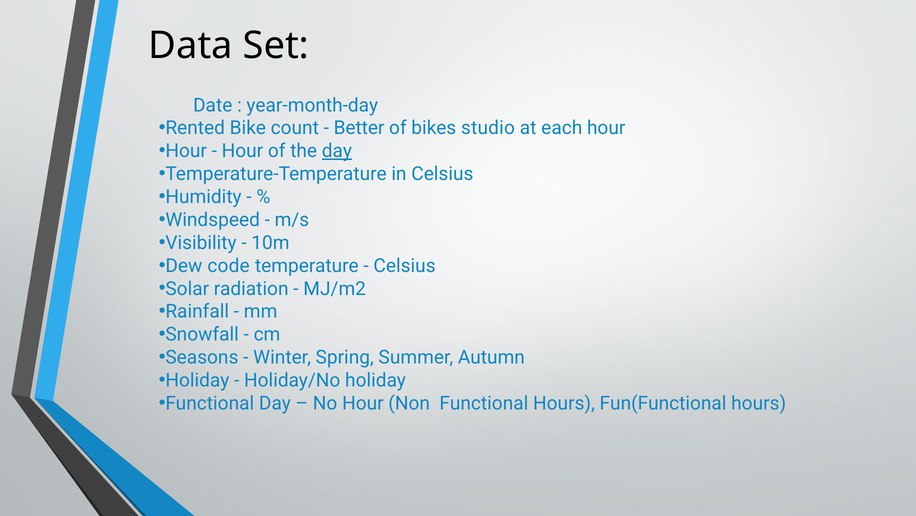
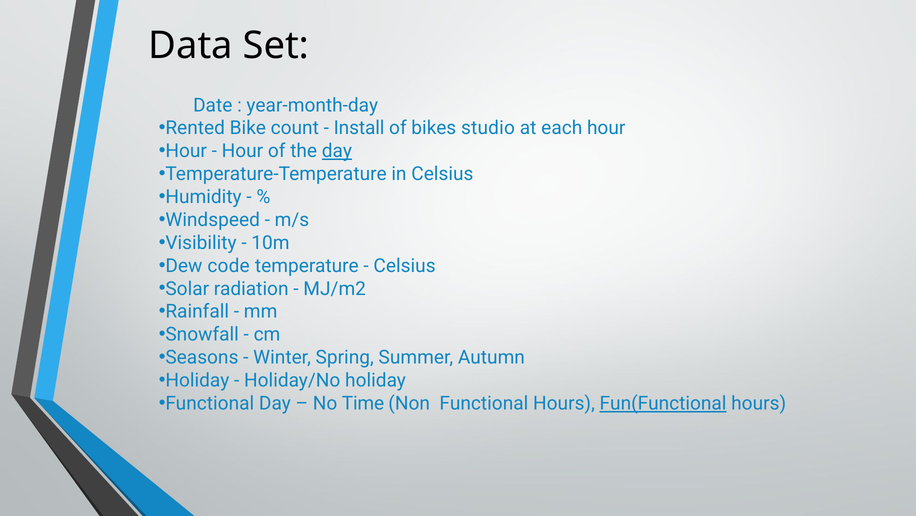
Better: Better -> Install (359, 128)
No Hour: Hour -> Time (363, 403)
Fun(Functional underline: none -> present (663, 403)
